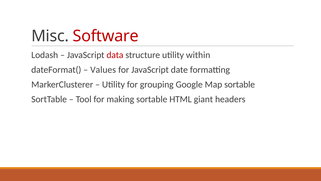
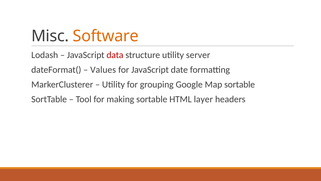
Software colour: red -> orange (106, 36)
within: within -> server (198, 55)
giant: giant -> layer (203, 99)
